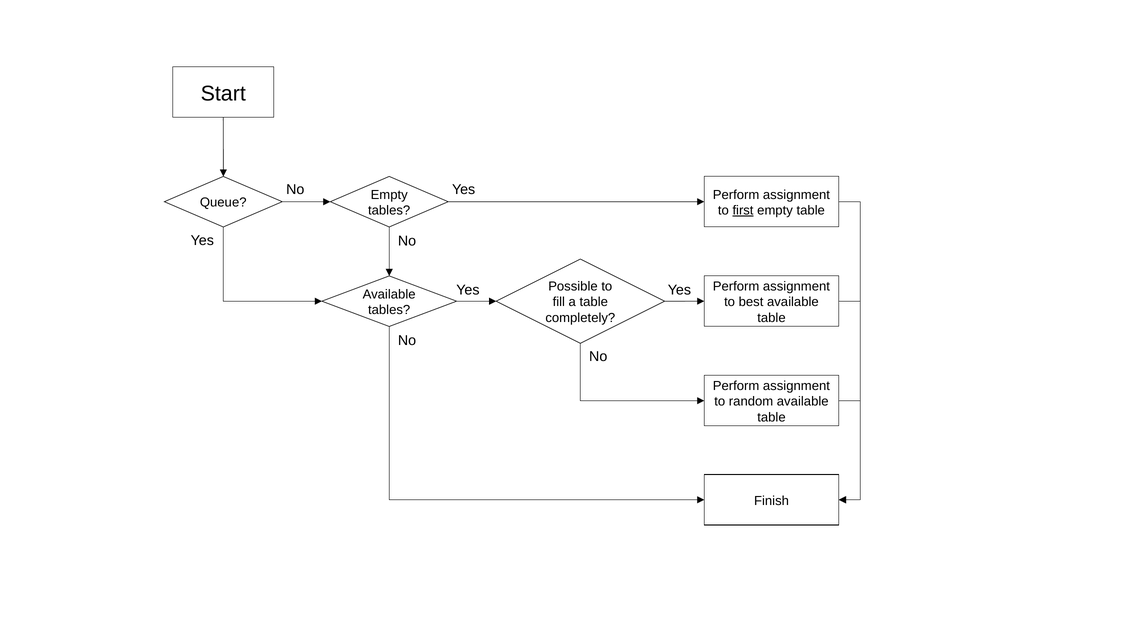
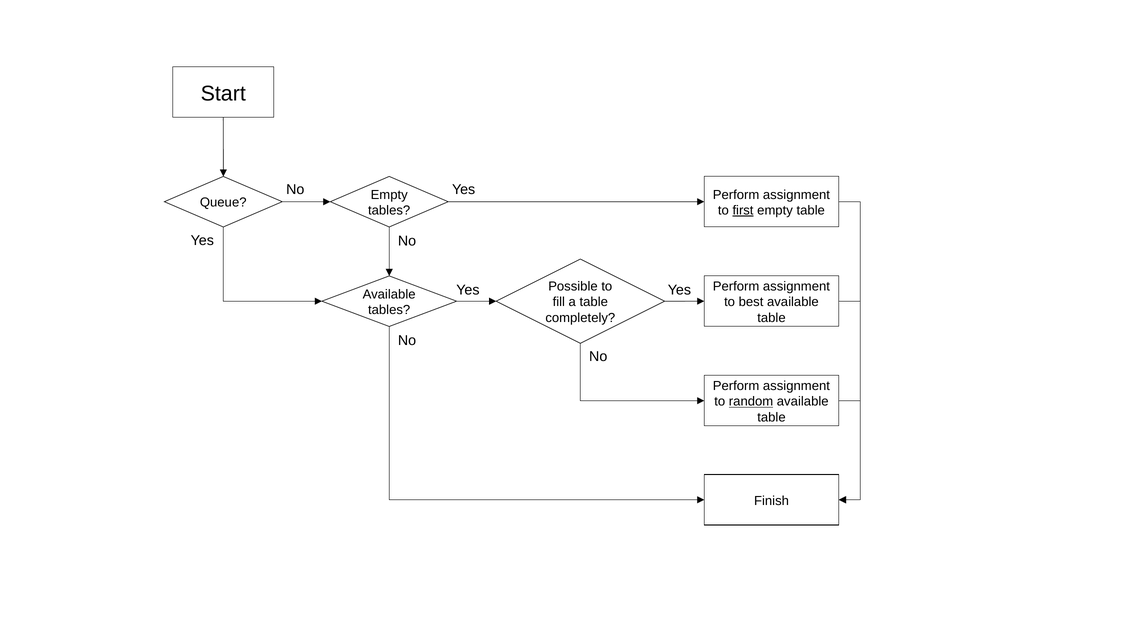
random underline: none -> present (751, 401)
